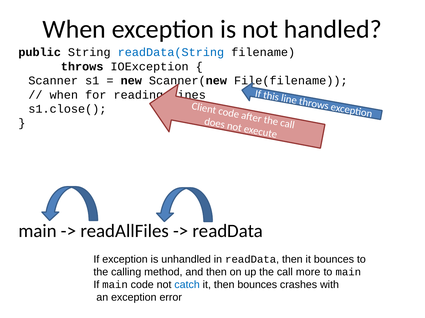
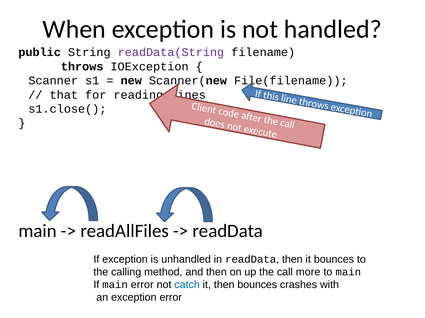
readData(String colour: blue -> purple (171, 53)
when: when -> that (64, 95)
main code: code -> error (142, 285)
